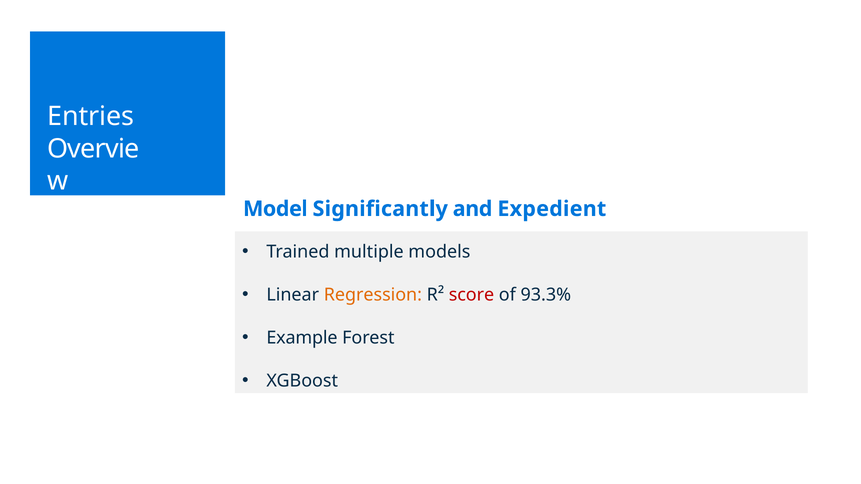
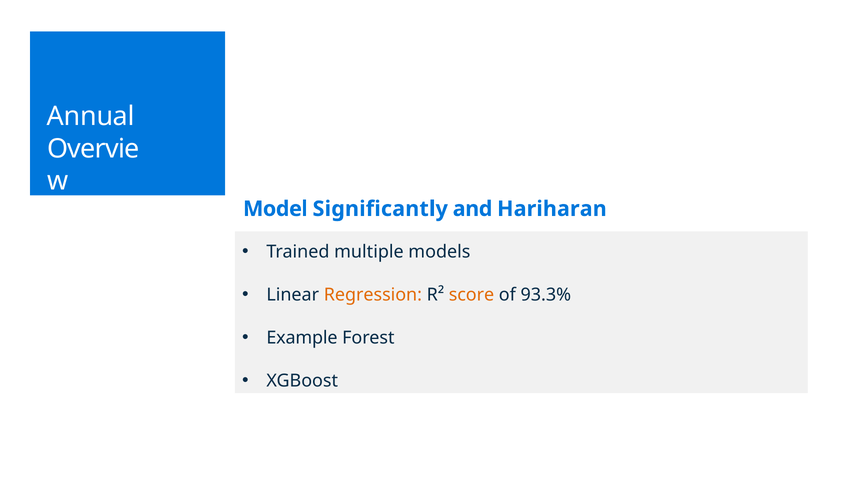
Entries: Entries -> Annual (91, 117)
Expedient: Expedient -> Hariharan (552, 209)
score colour: red -> orange (471, 295)
